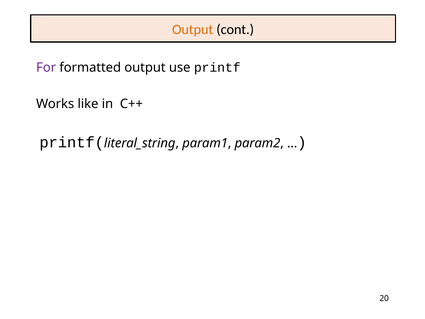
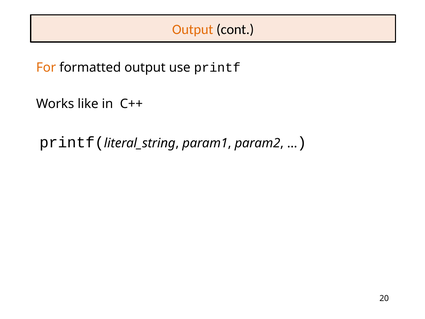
For colour: purple -> orange (46, 67)
